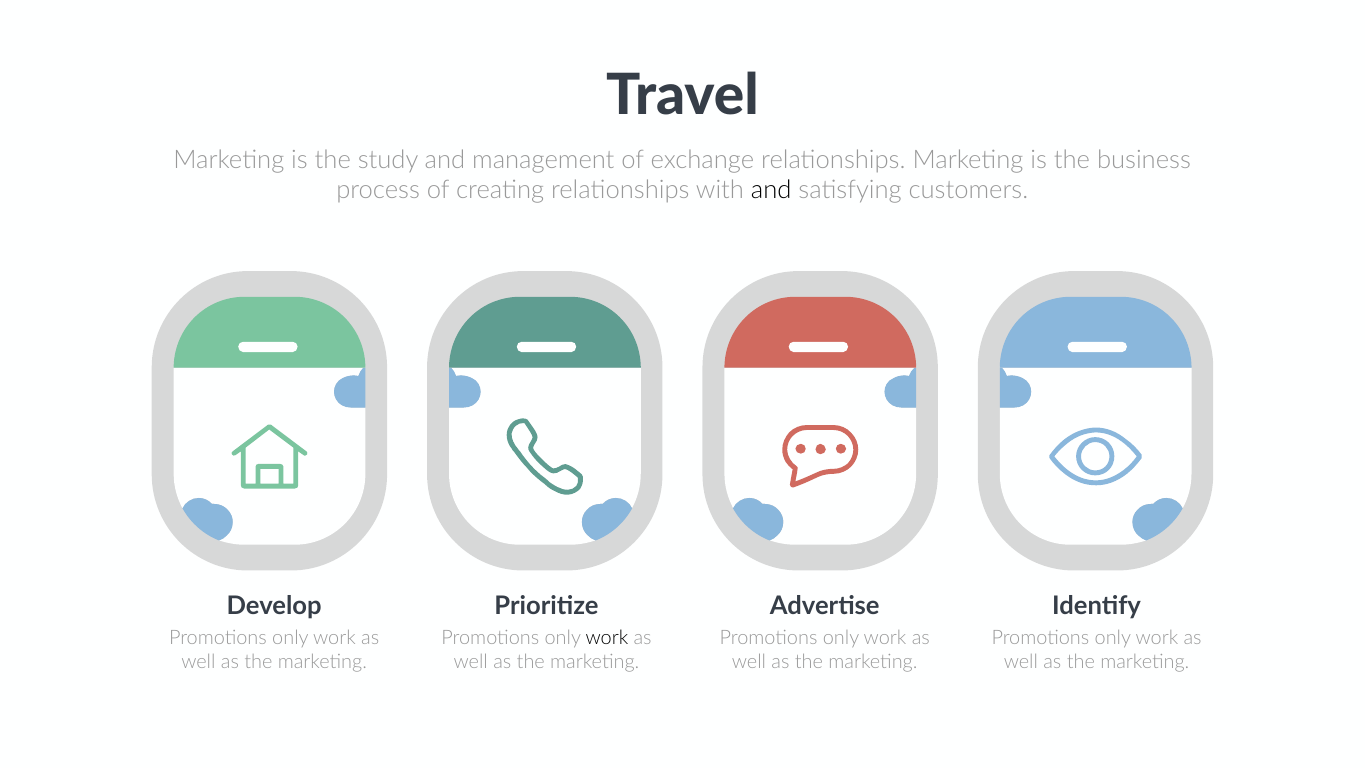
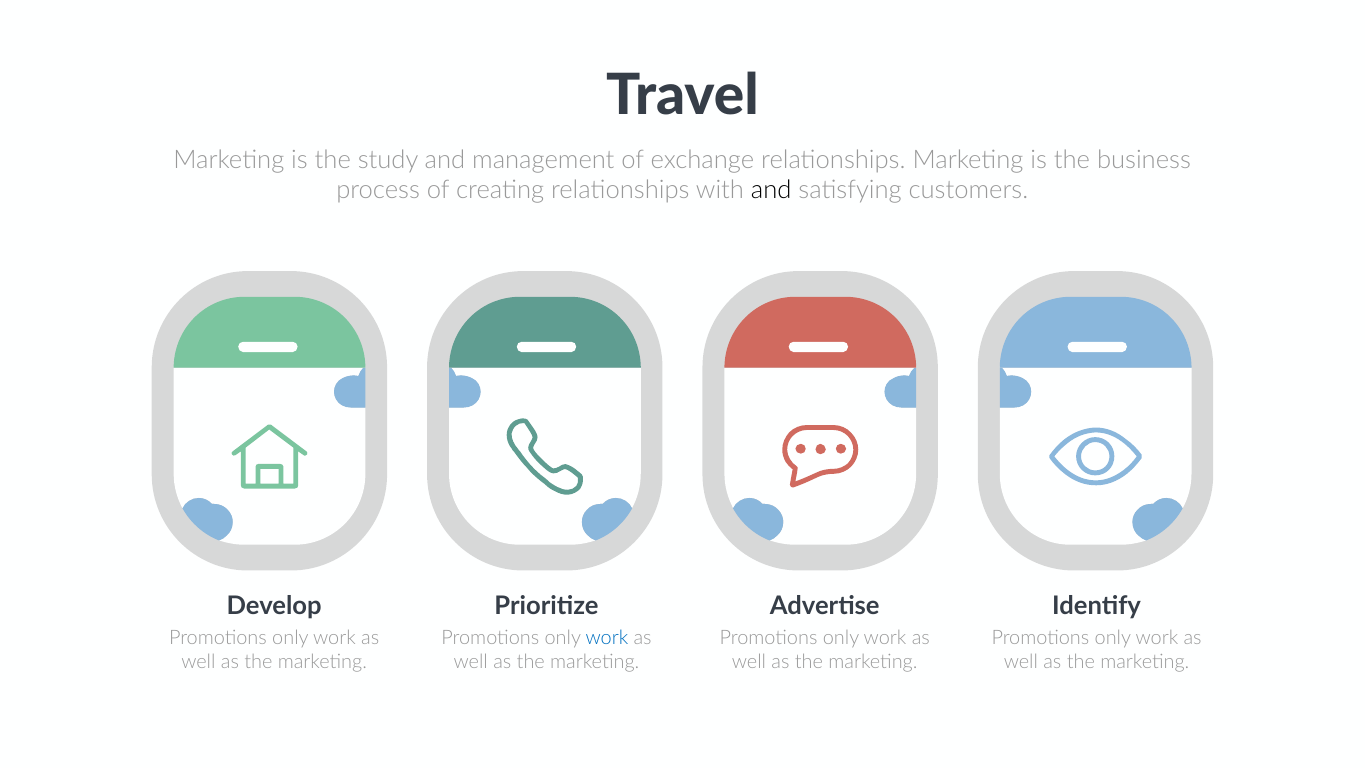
work colour: black -> blue (607, 638)
